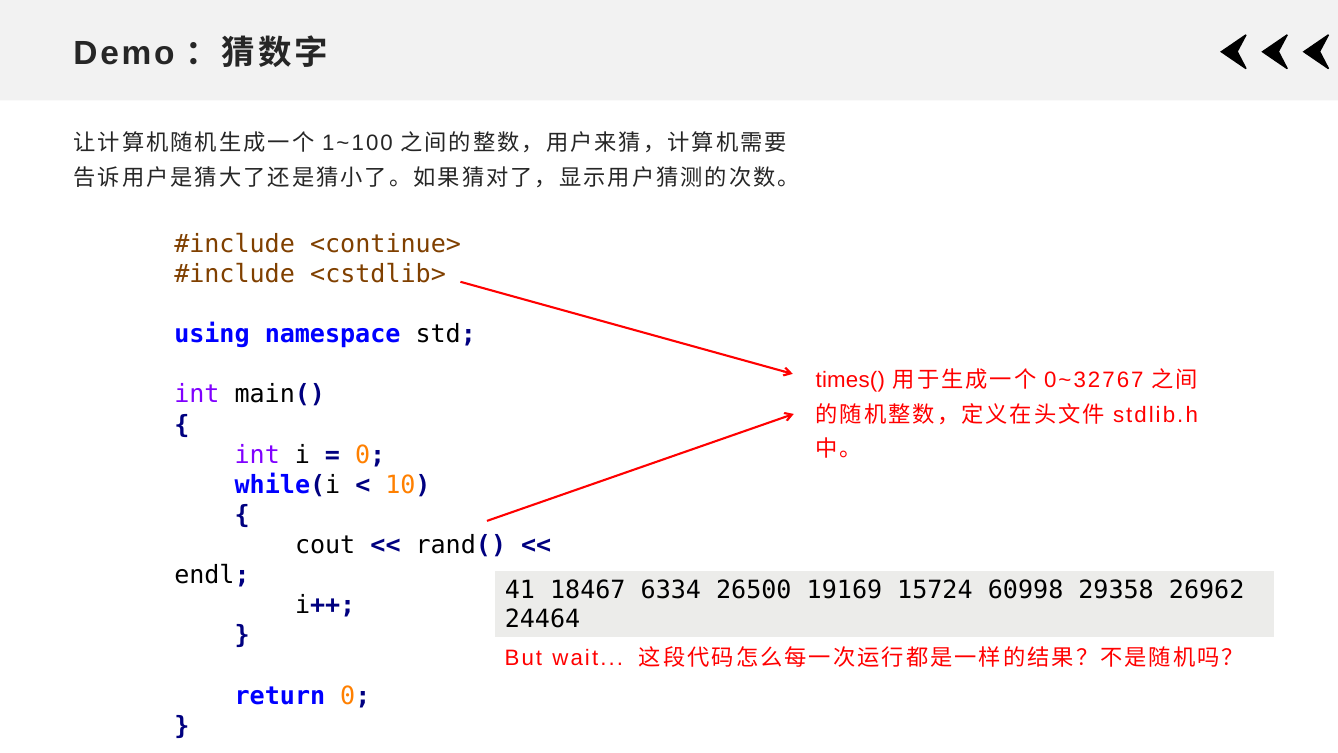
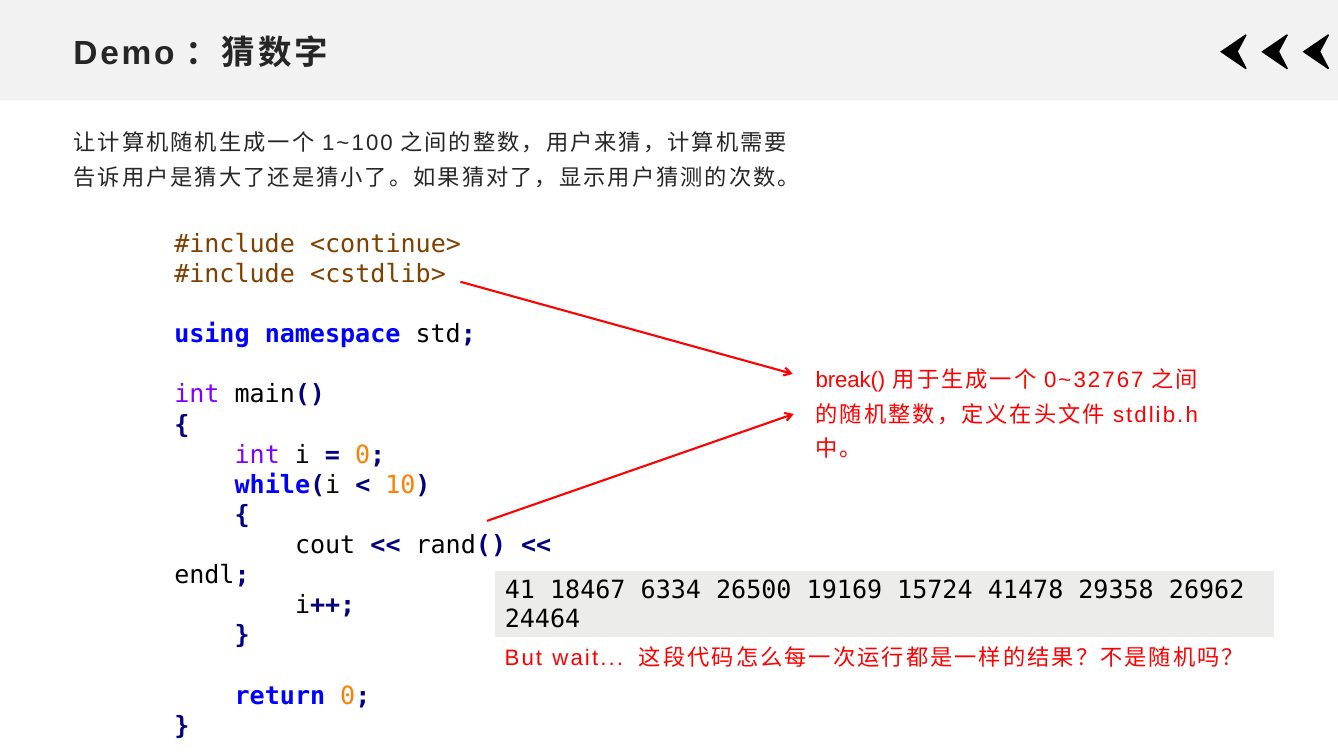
times(: times( -> break( (851, 380)
60998: 60998 -> 41478 (1026, 590)
